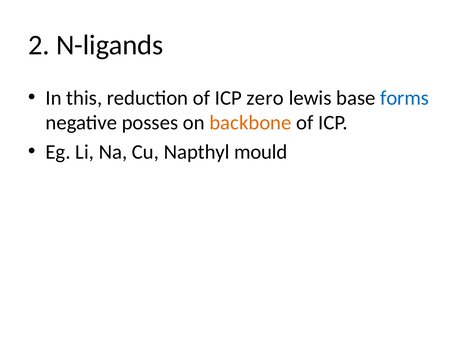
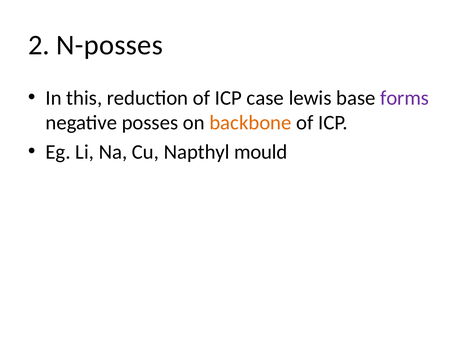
N-ligands: N-ligands -> N-posses (109, 45)
zero: zero -> case (265, 98)
forms colour: blue -> purple (405, 98)
